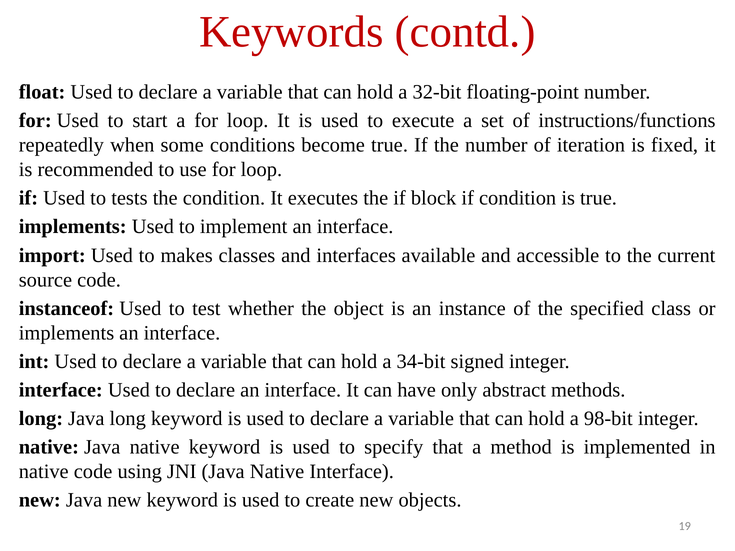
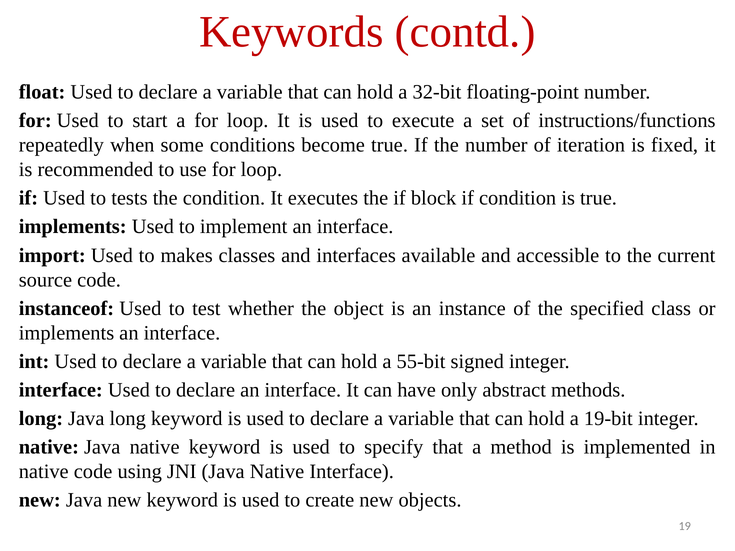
34-bit: 34-bit -> 55-bit (421, 362)
98-bit: 98-bit -> 19-bit (608, 419)
